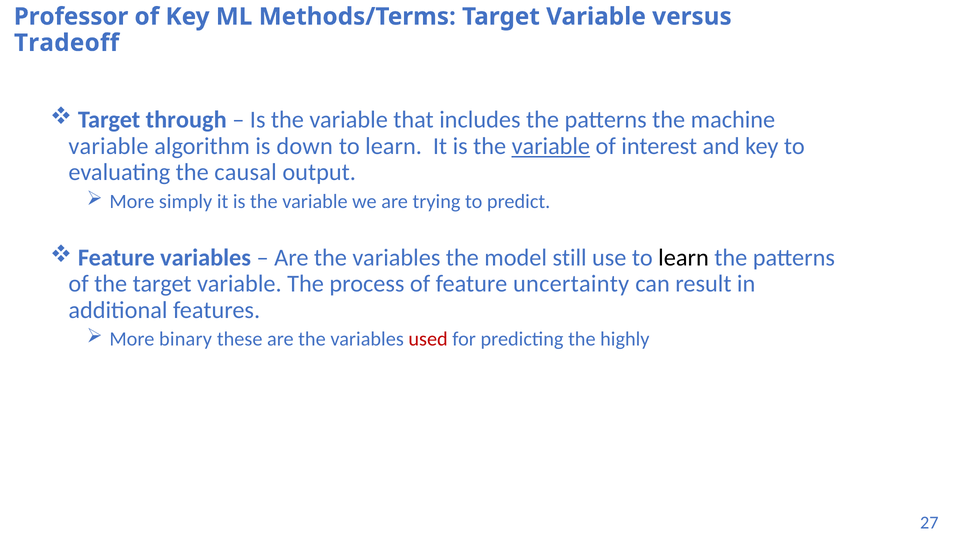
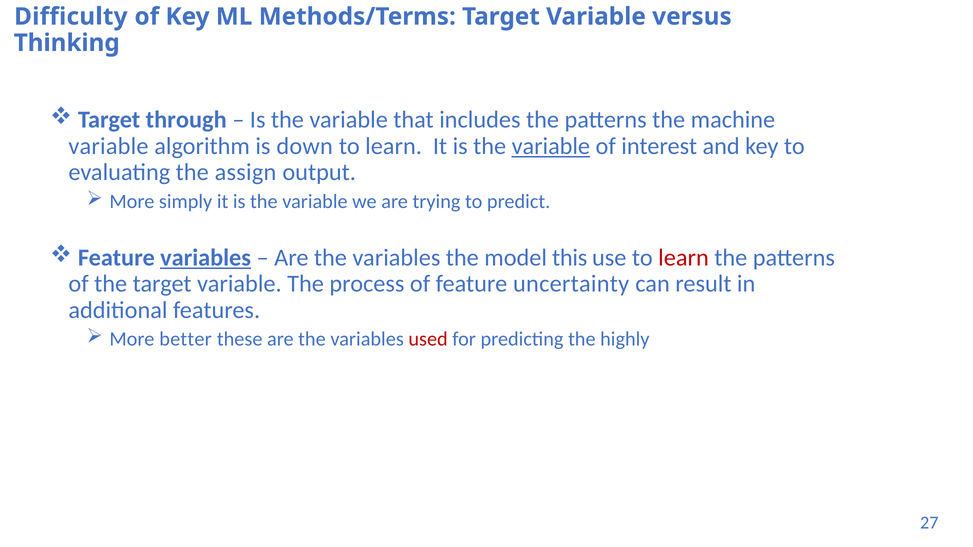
Professor: Professor -> Difficulty (71, 17)
Tradeoff: Tradeoff -> Thinking (67, 43)
causal: causal -> assign (246, 172)
variables underline: none -> present (206, 258)
still: still -> this (570, 258)
learn colour: black -> red (684, 258)
binary: binary -> better (186, 339)
